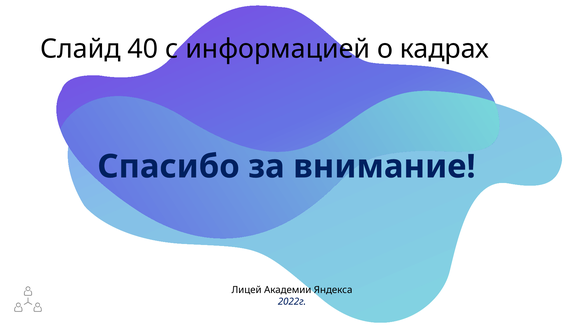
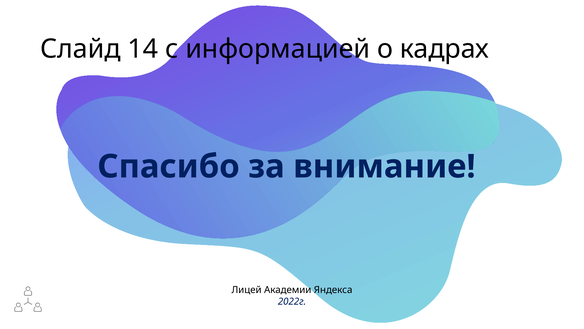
40: 40 -> 14 (143, 49)
